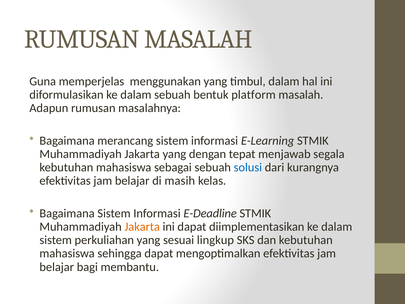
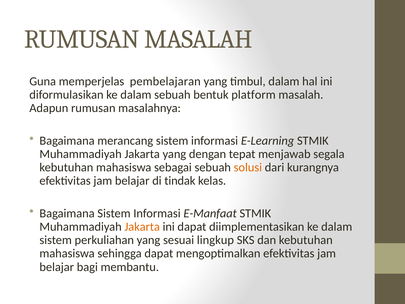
menggunakan: menggunakan -> pembelajaran (165, 81)
solusi colour: blue -> orange (248, 167)
masih: masih -> tindak (180, 181)
E-Deadline: E-Deadline -> E-Manfaat (210, 213)
